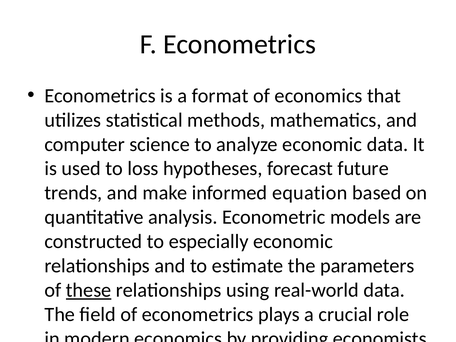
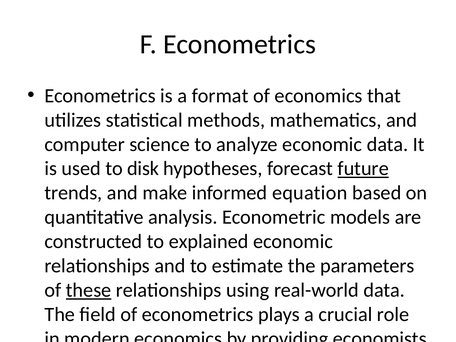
loss: loss -> disk (143, 169)
future underline: none -> present (363, 169)
especially: especially -> explained (209, 242)
